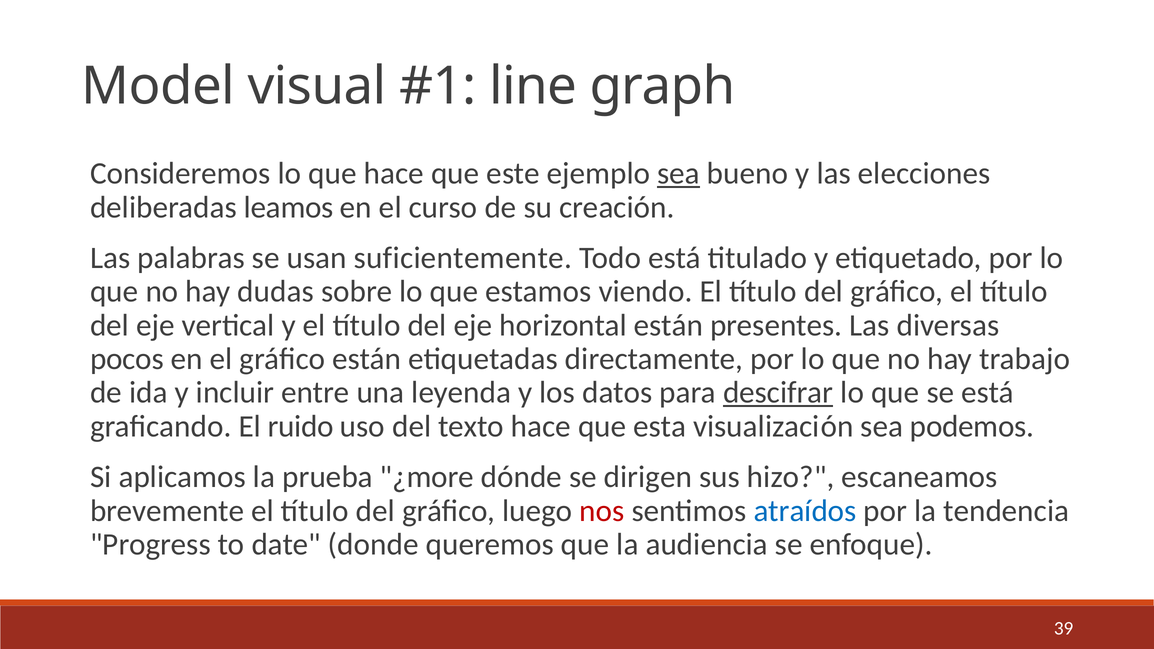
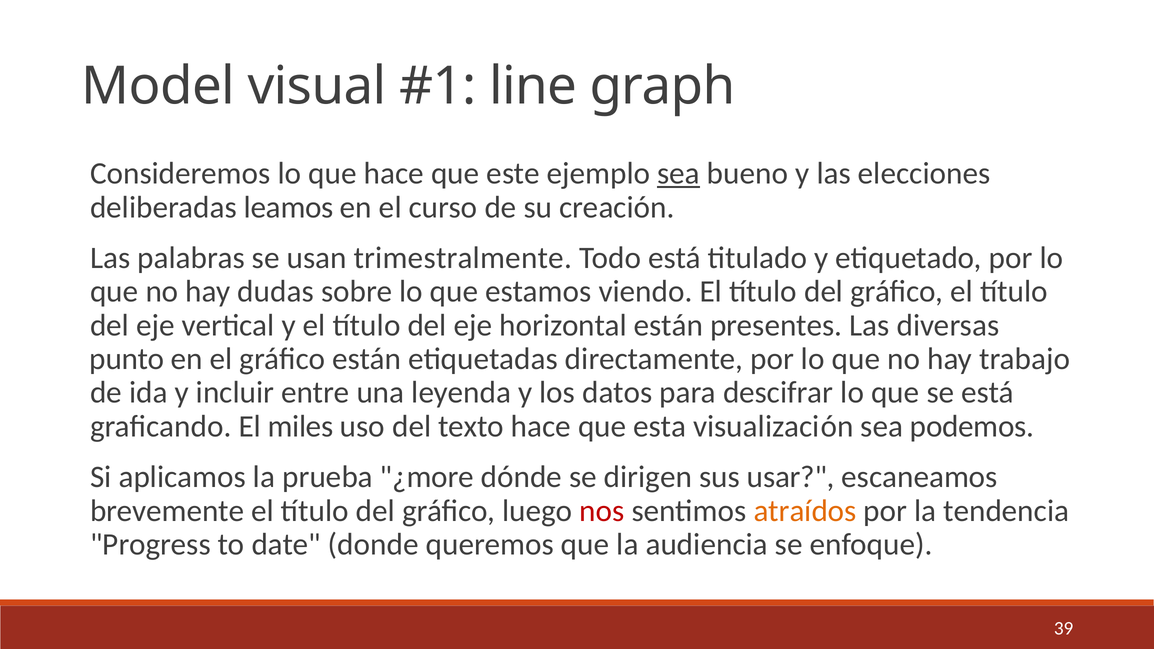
suficientemente: suficientemente -> trimestralmente (463, 258)
pocos: pocos -> punto (127, 359)
descifrar underline: present -> none (778, 393)
ruido: ruido -> miles (301, 426)
hizo: hizo -> usar (791, 477)
atraídos colour: blue -> orange (805, 511)
